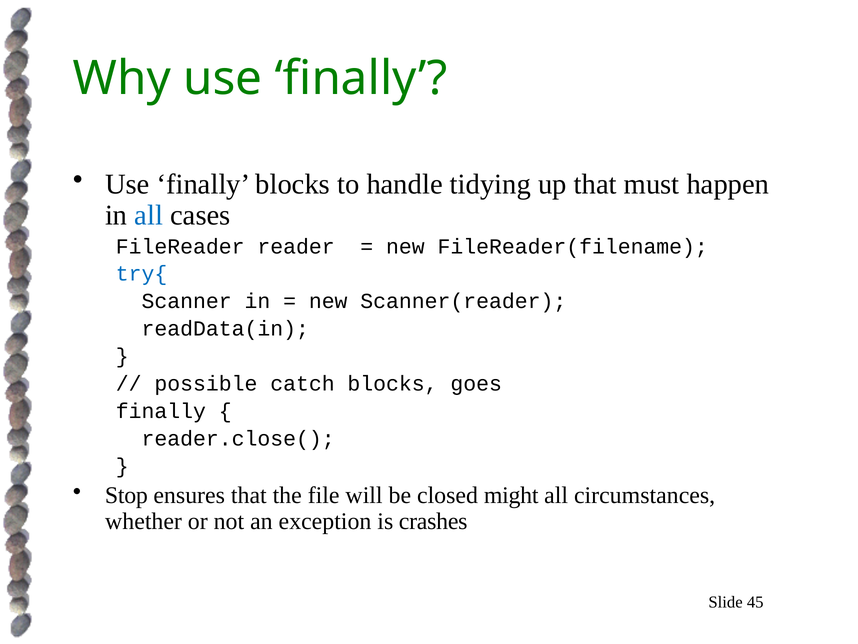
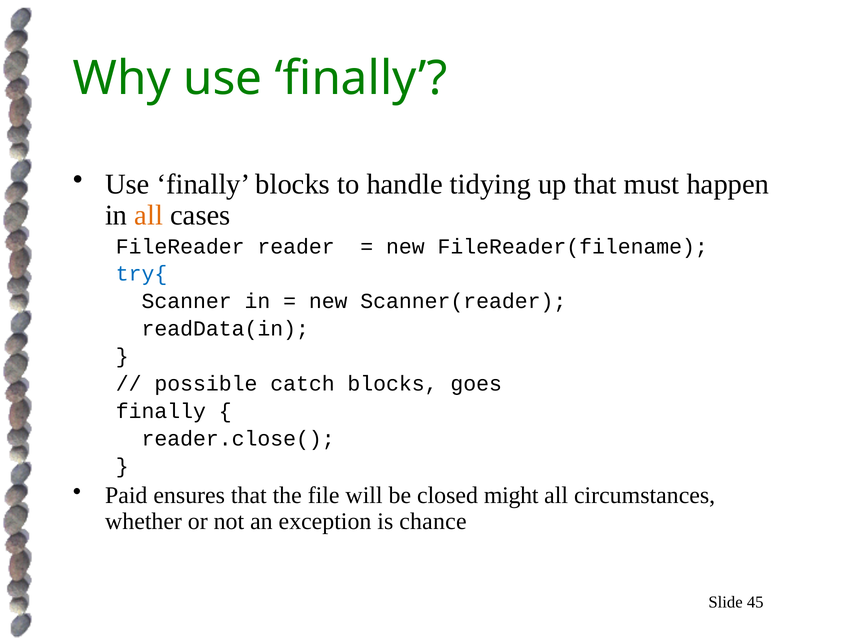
all colour: blue -> orange (149, 215)
Stop: Stop -> Paid (126, 495)
crashes: crashes -> chance (433, 521)
